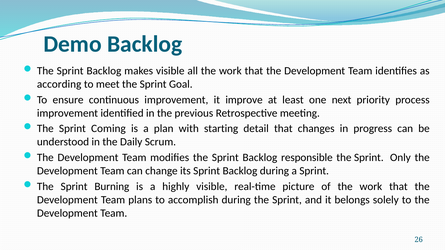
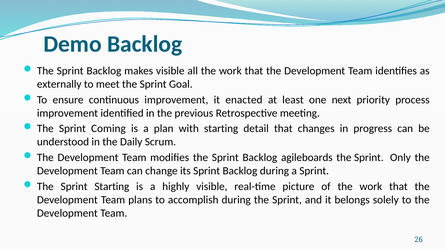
according: according -> externally (59, 84)
improve: improve -> enacted (244, 100)
responsible: responsible -> agileboards (307, 158)
Sprint Burning: Burning -> Starting (112, 187)
